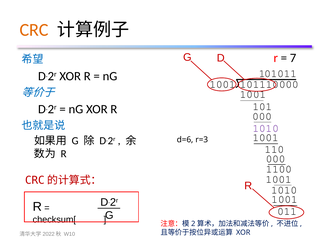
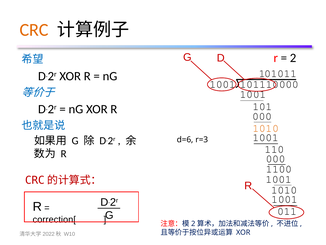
7: 7 -> 2 (293, 58)
1010 colour: purple -> orange (266, 128)
checksum[: checksum[ -> correction[ (54, 219)
